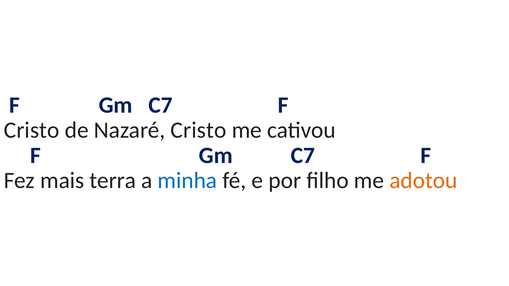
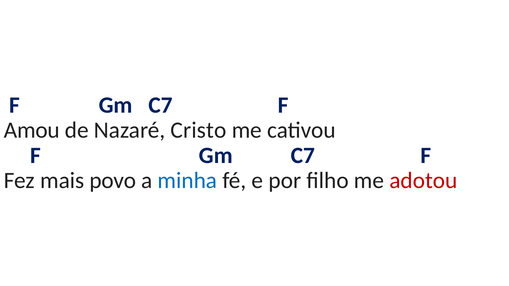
Cristo: Cristo -> Amou (32, 130)
terra: terra -> povo (113, 181)
adotou colour: orange -> red (423, 181)
